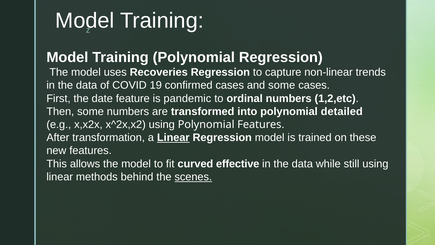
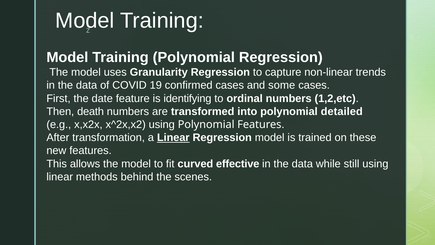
Recoveries: Recoveries -> Granularity (159, 72)
pandemic: pandemic -> identifying (188, 98)
Then some: some -> death (91, 111)
scenes underline: present -> none (193, 177)
